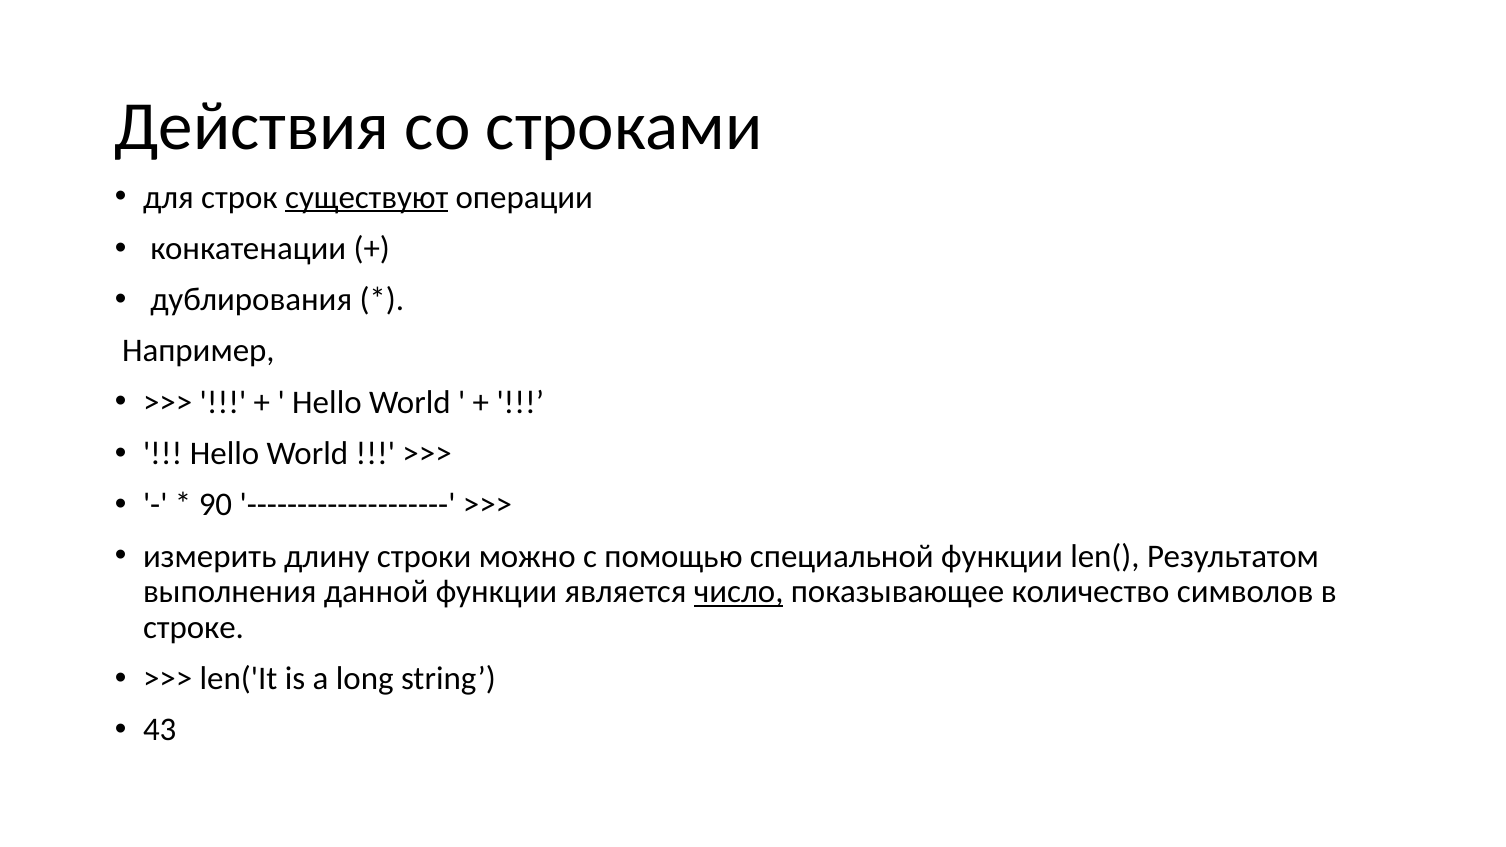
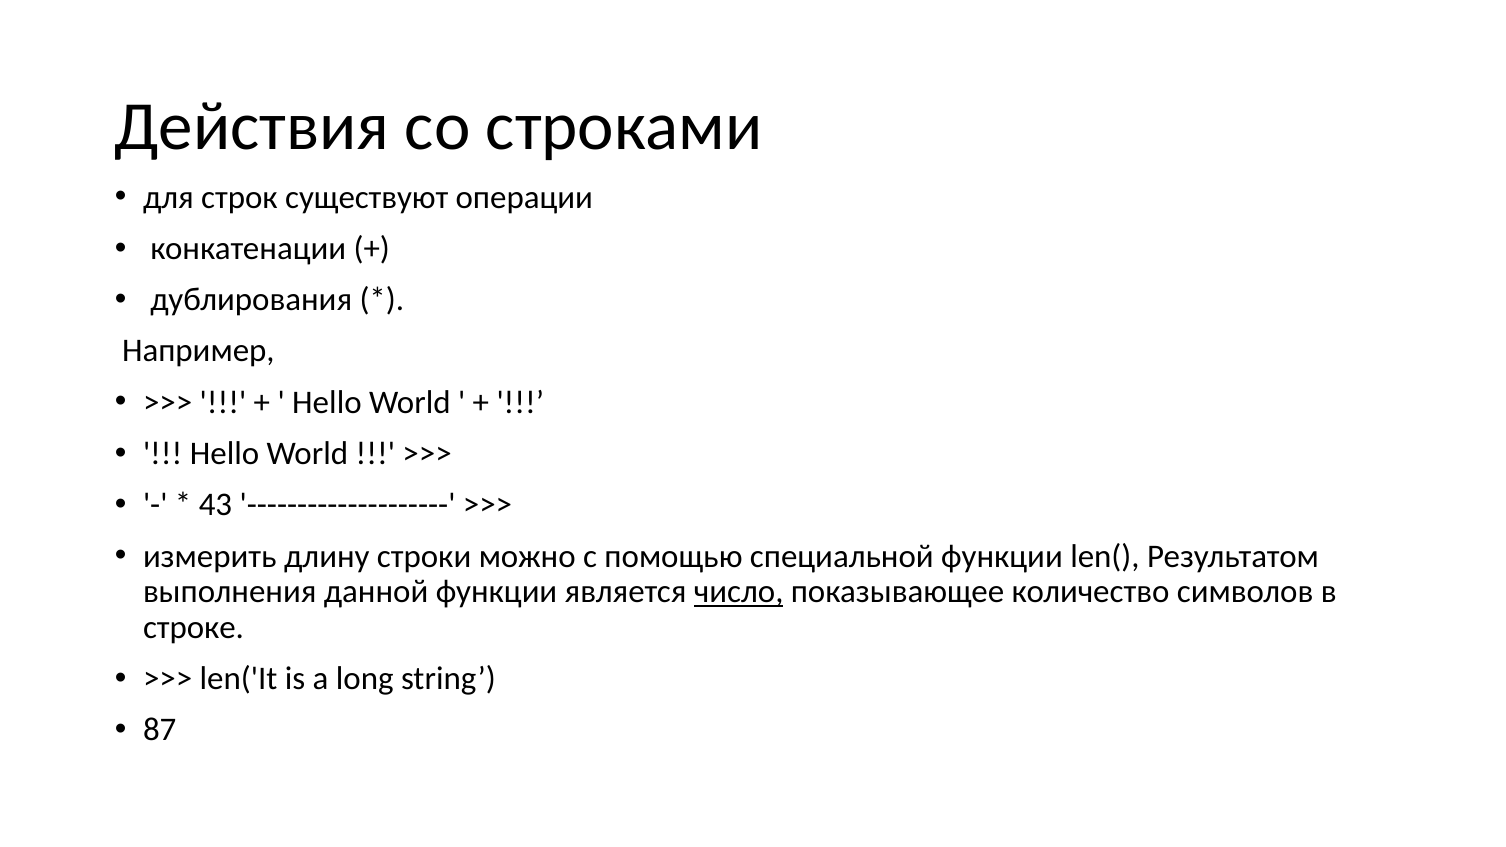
существуют underline: present -> none (367, 197)
90: 90 -> 43 (215, 505)
43: 43 -> 87 (160, 730)
